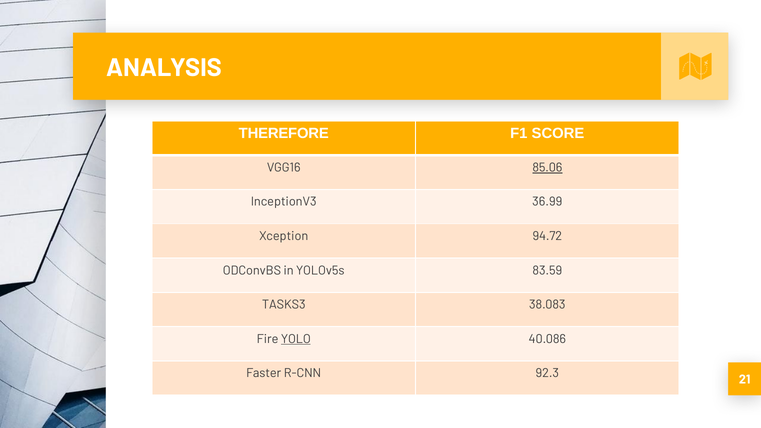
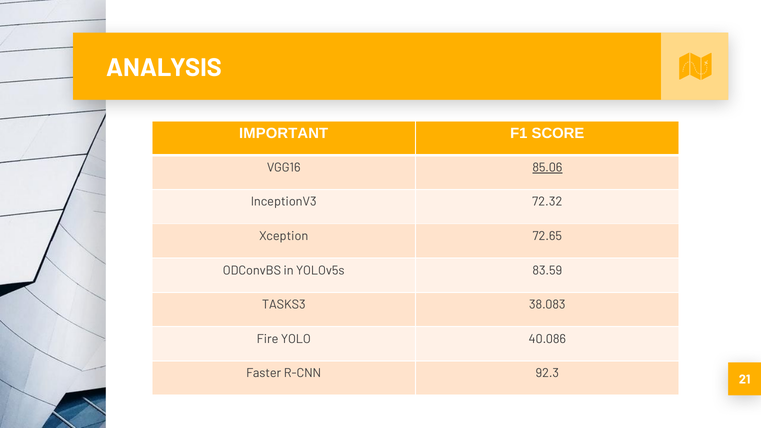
THEREFORE: THEREFORE -> IMPORTANT (284, 133)
36.99: 36.99 -> 72.32 (547, 202)
94.72: 94.72 -> 72.65 (547, 236)
YOLO underline: present -> none (296, 339)
